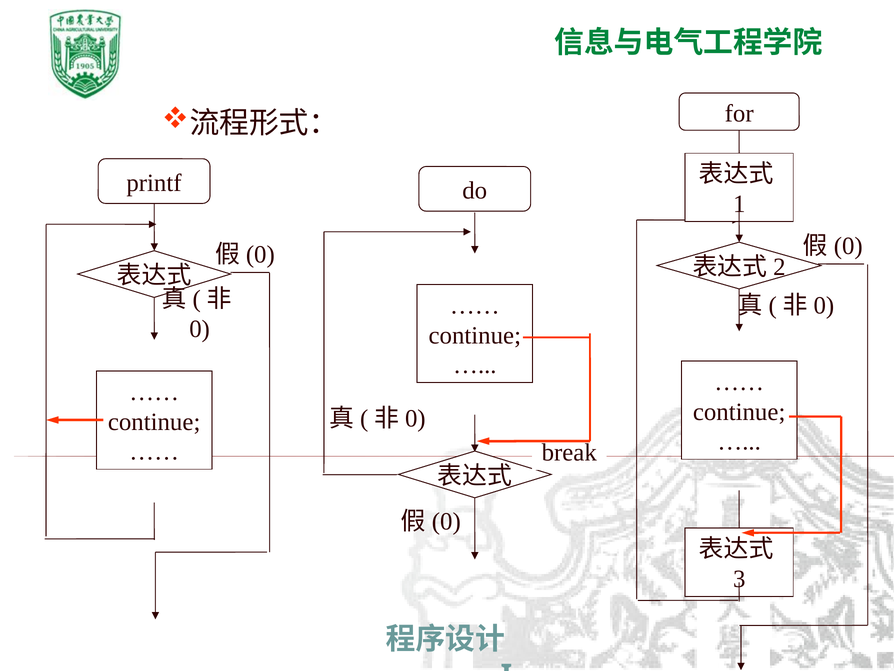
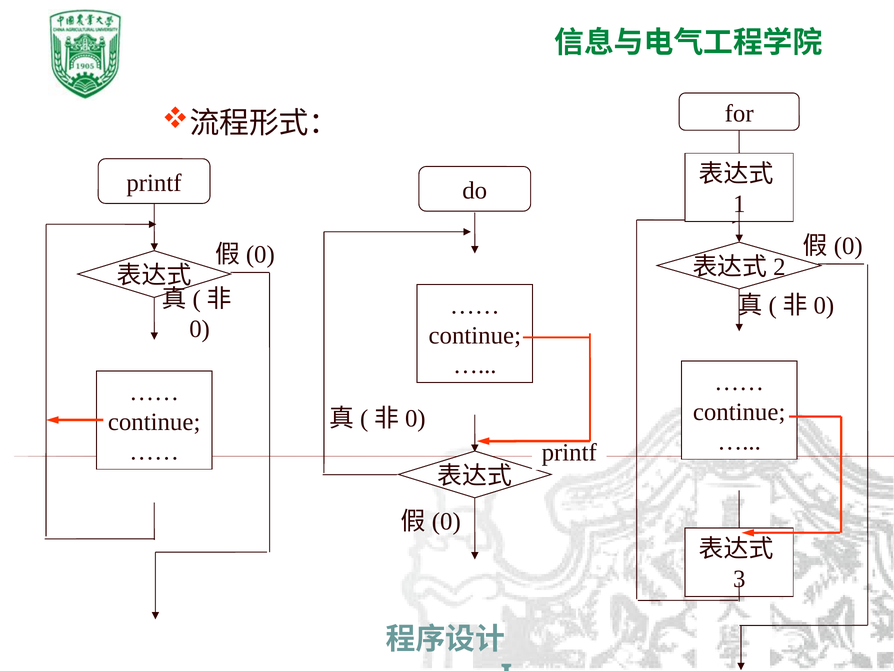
break: break -> printf (569, 452)
